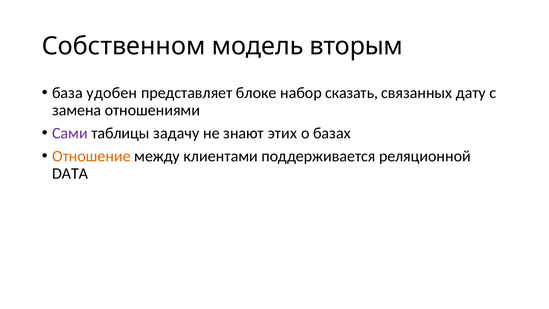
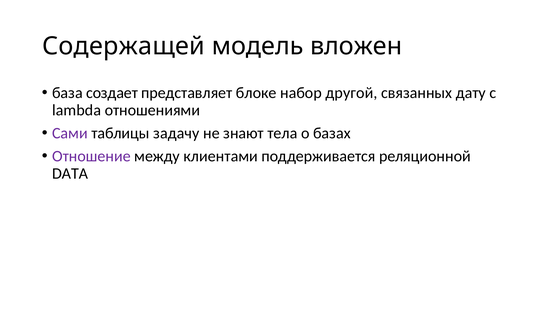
Собственном: Собственном -> Содержащей (123, 46)
вторым: вторым -> вложен (356, 46)
удобен: удобен -> создает (112, 93)
сказать: сказать -> другой (351, 93)
замена: замена -> lambda (77, 110)
этих: этих -> тела (282, 133)
Отношение colour: orange -> purple (91, 156)
